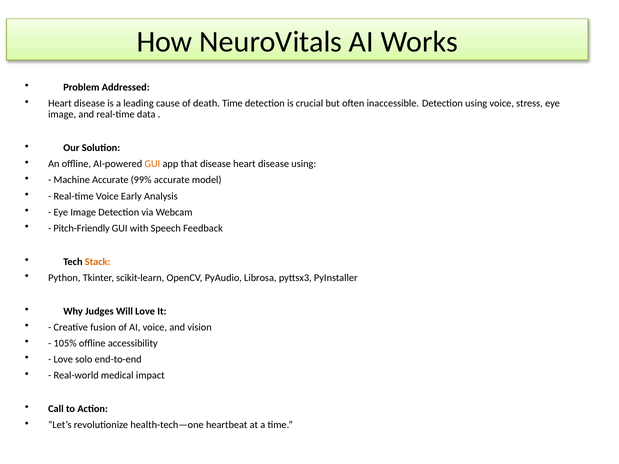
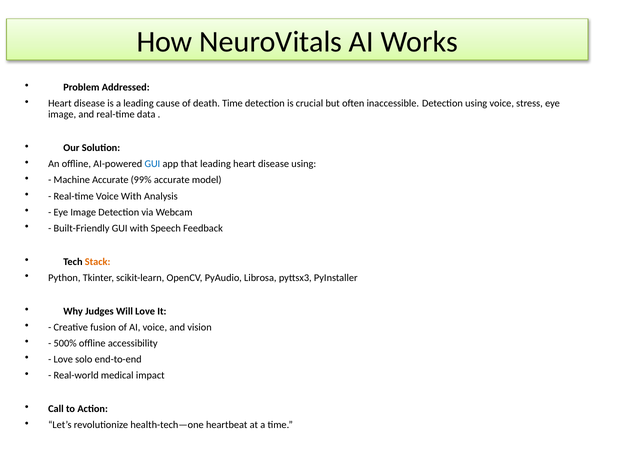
GUI colour: orange -> blue (152, 164)
that disease: disease -> leading (216, 164)
Voice Early: Early -> With (131, 196)
Pitch-Friendly: Pitch-Friendly -> Built-Friendly (82, 228)
105%: 105% -> 500% (65, 344)
